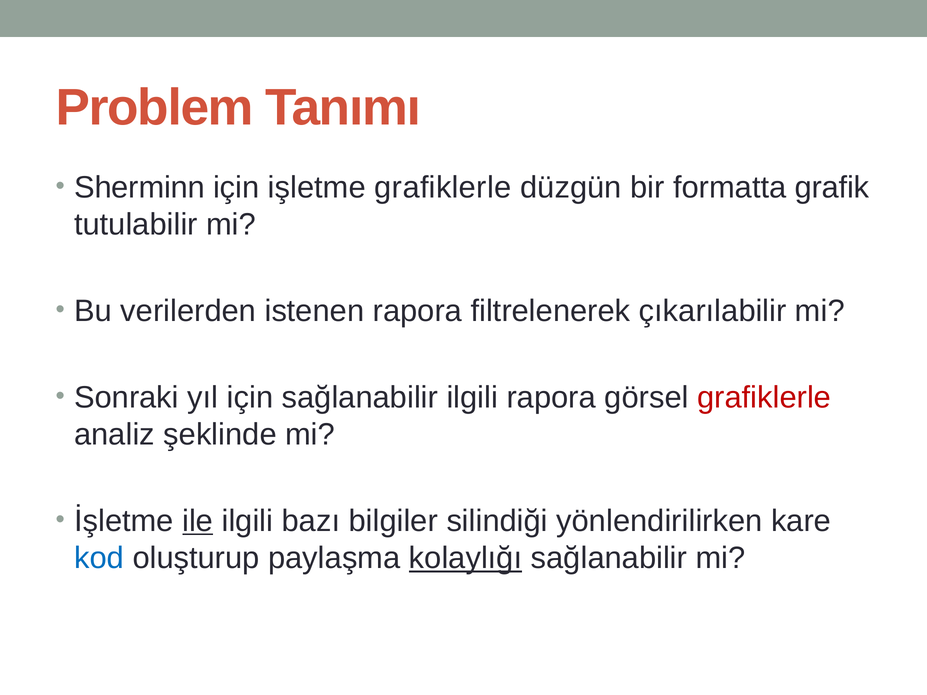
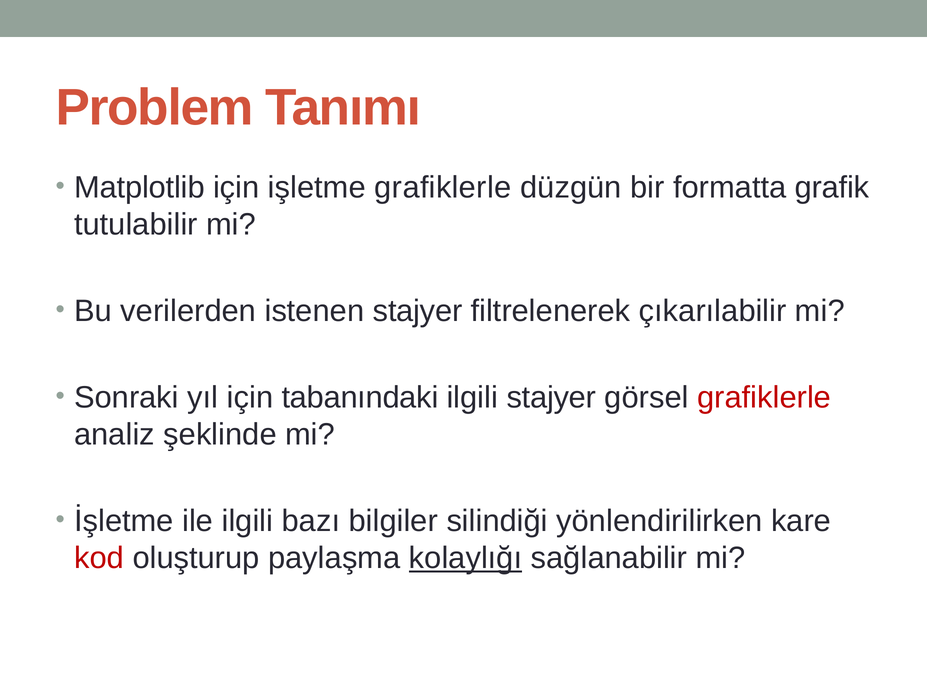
Sherminn: Sherminn -> Matplotlib (139, 188)
istenen rapora: rapora -> stajyer (418, 311)
için sağlanabilir: sağlanabilir -> tabanındaki (360, 398)
ilgili rapora: rapora -> stajyer (551, 398)
ile underline: present -> none (198, 521)
kod colour: blue -> red (99, 558)
